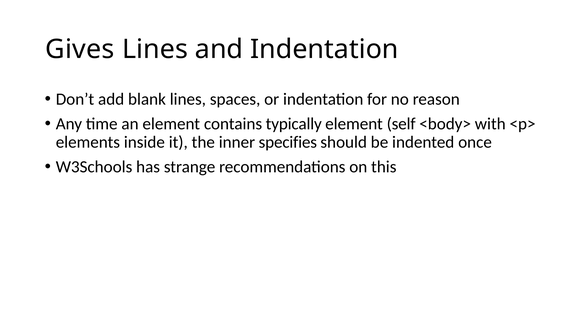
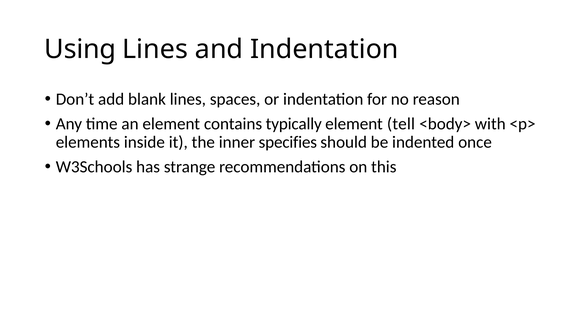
Gives: Gives -> Using (80, 49)
self: self -> tell (401, 124)
